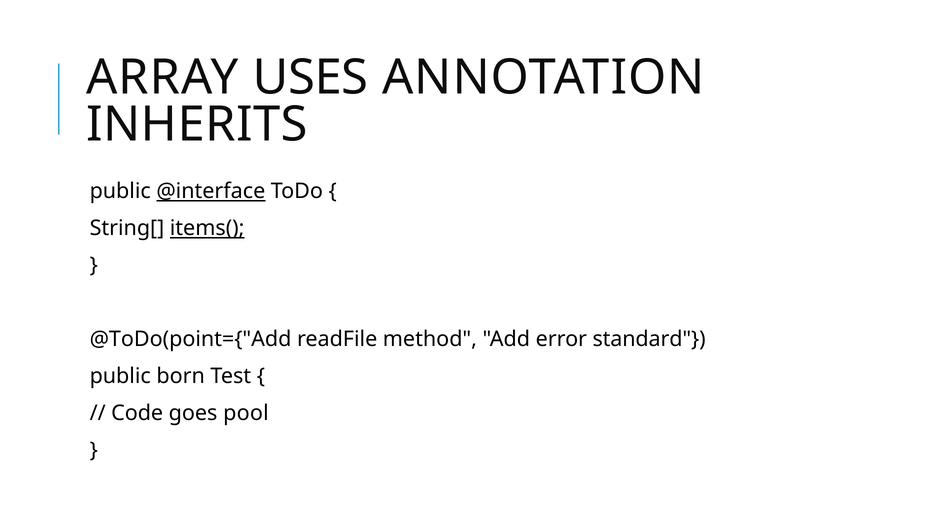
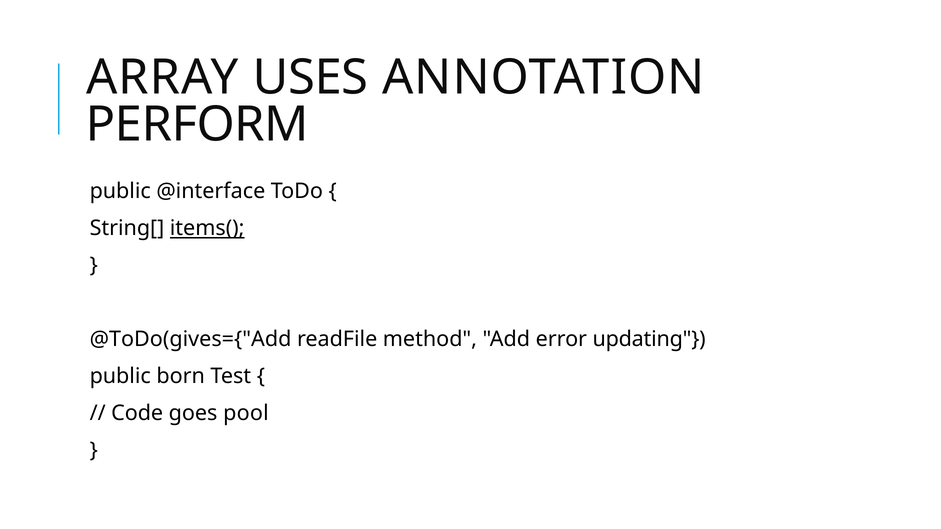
INHERITS: INHERITS -> PERFORM (197, 125)
@interface underline: present -> none (211, 191)
@ToDo(point={"Add: @ToDo(point={"Add -> @ToDo(gives={"Add (191, 339)
standard: standard -> updating (649, 339)
